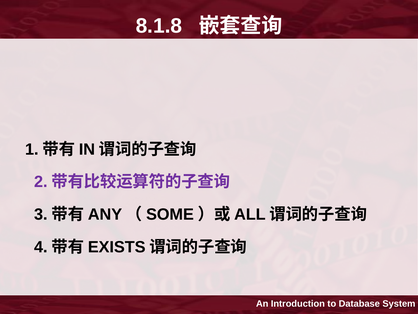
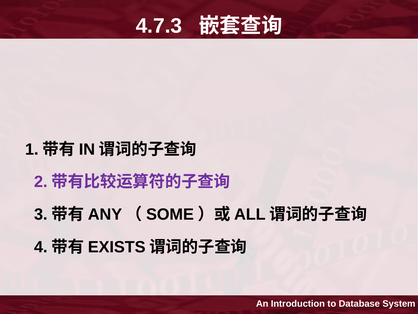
8.1.8: 8.1.8 -> 4.7.3 (159, 26)
